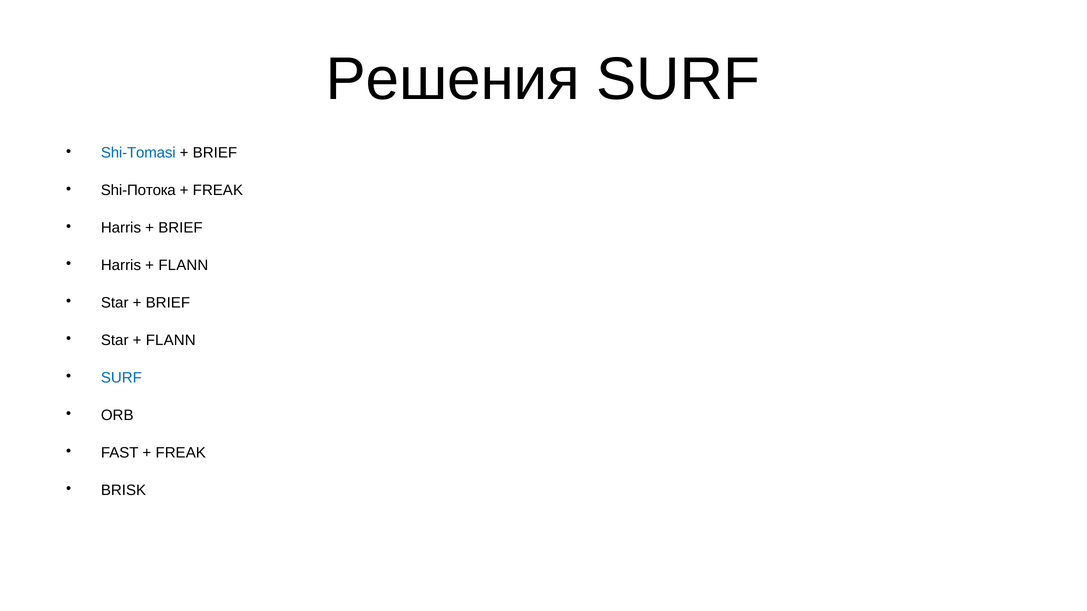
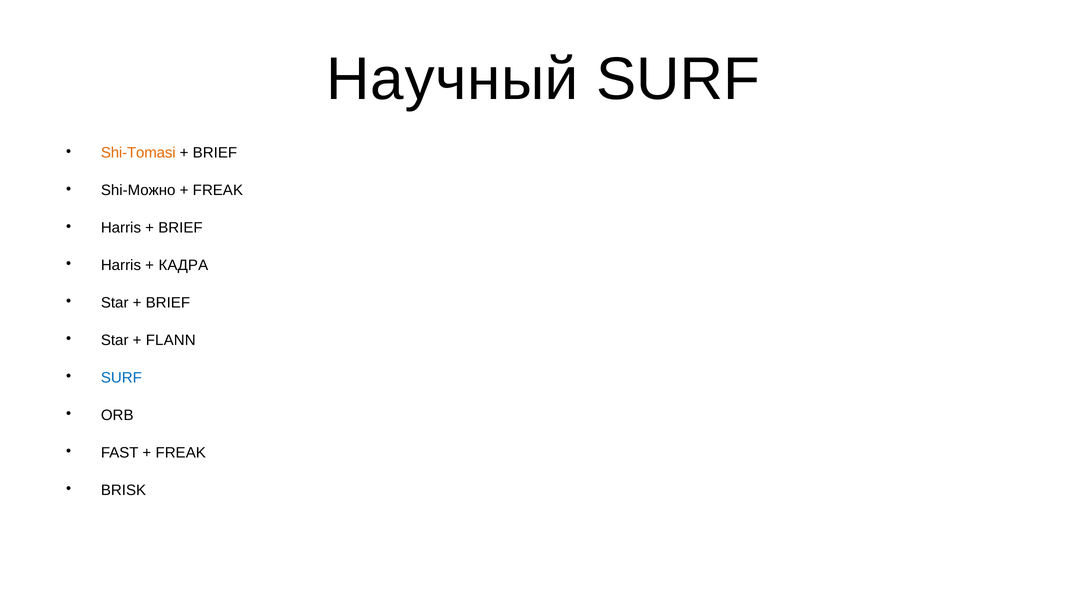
Решения: Решения -> Научный (452, 80)
Shi-Tomasi colour: blue -> orange (138, 153)
Shi-Потока: Shi-Потока -> Shi-Можно (138, 191)
FLANN: FLANN -> КАДРА (183, 266)
